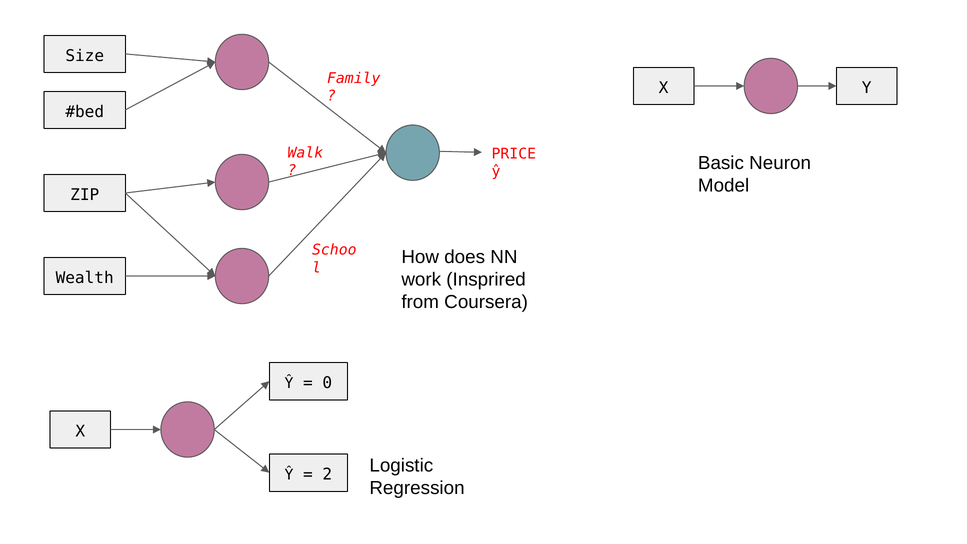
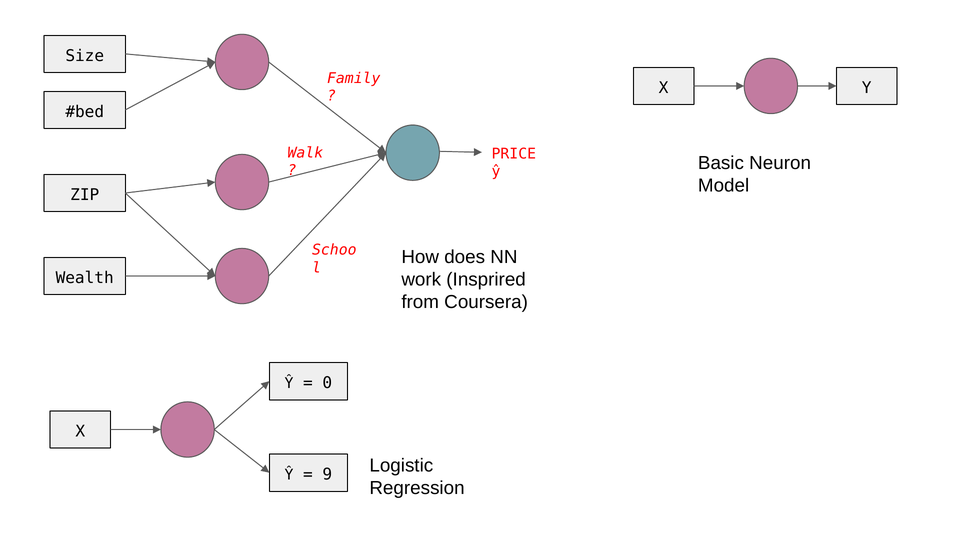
2: 2 -> 9 (327, 474)
